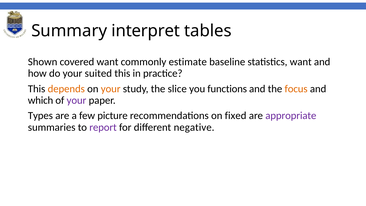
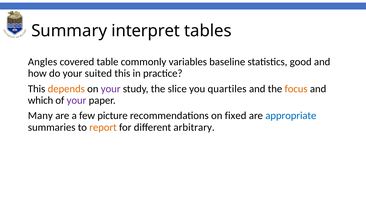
Shown: Shown -> Angles (43, 62)
covered want: want -> table (108, 62)
estimate: estimate -> variables (188, 62)
statistics want: want -> good (301, 62)
your colour: orange -> purple (111, 89)
functions: functions -> quartiles (227, 89)
Types: Types -> Many (40, 116)
appropriate colour: purple -> blue (291, 116)
report colour: purple -> orange (103, 127)
negative: negative -> arbitrary (194, 127)
